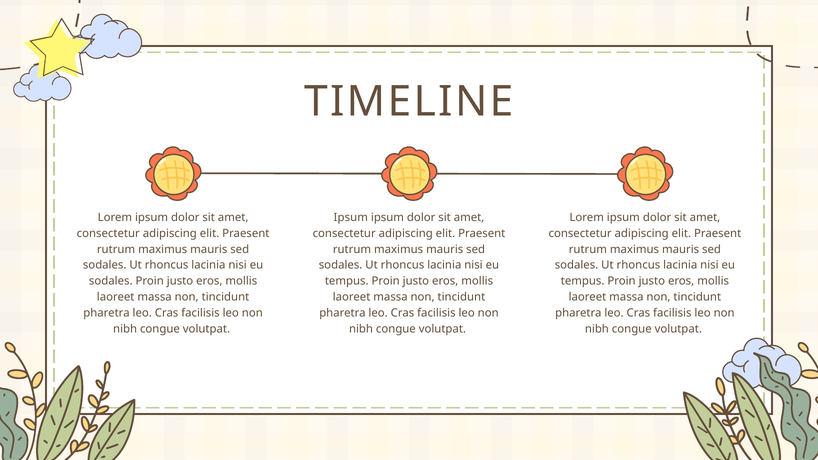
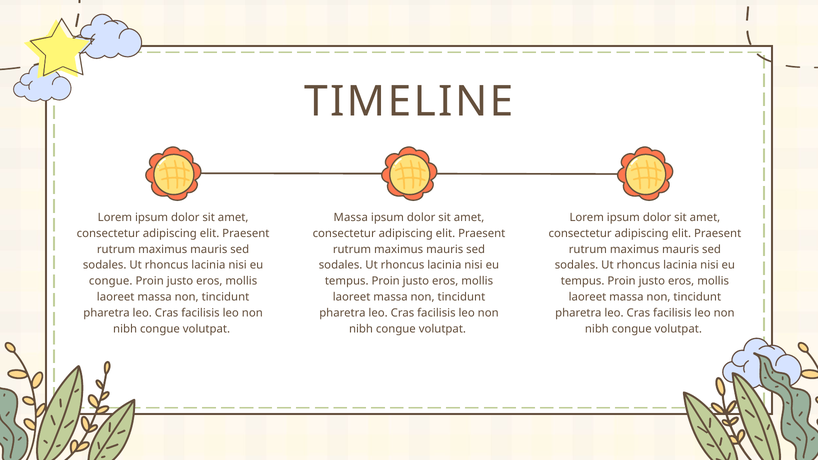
Ipsum: Ipsum -> Massa (351, 218)
sodales: sodales -> congue (111, 281)
